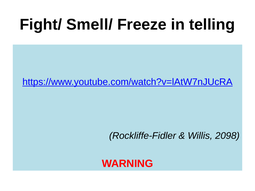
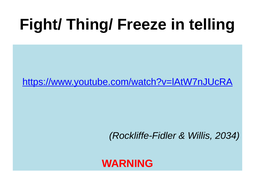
Smell/: Smell/ -> Thing/ (90, 25)
2098: 2098 -> 2034 (227, 136)
